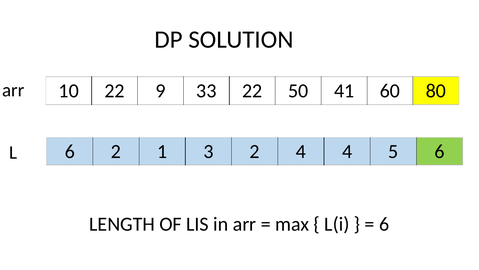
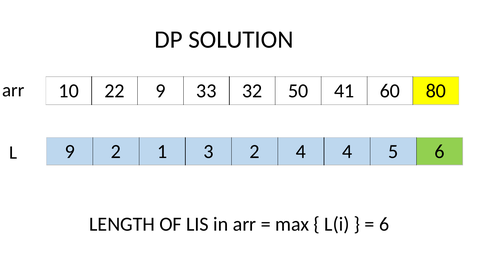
33 22: 22 -> 32 (252, 91)
L 6: 6 -> 9 (70, 151)
